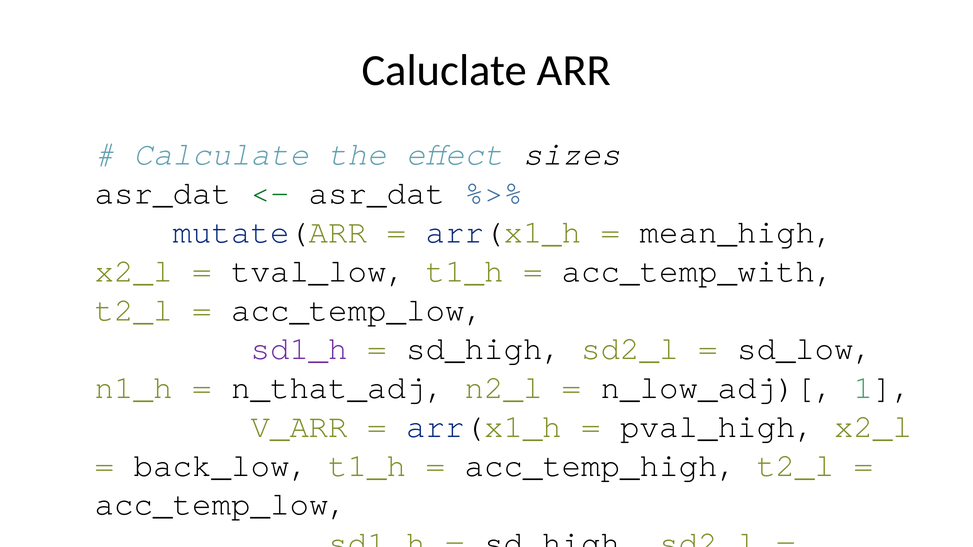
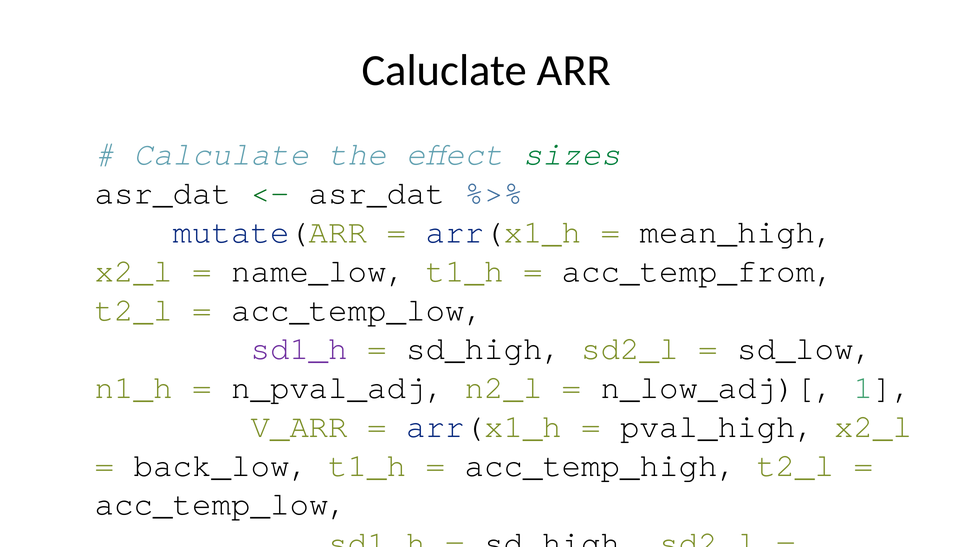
sizes colour: black -> green (572, 154)
tval_low: tval_low -> name_low (319, 271)
acc_temp_with: acc_temp_with -> acc_temp_from (698, 271)
n_that_adj: n_that_adj -> n_pval_adj (338, 388)
